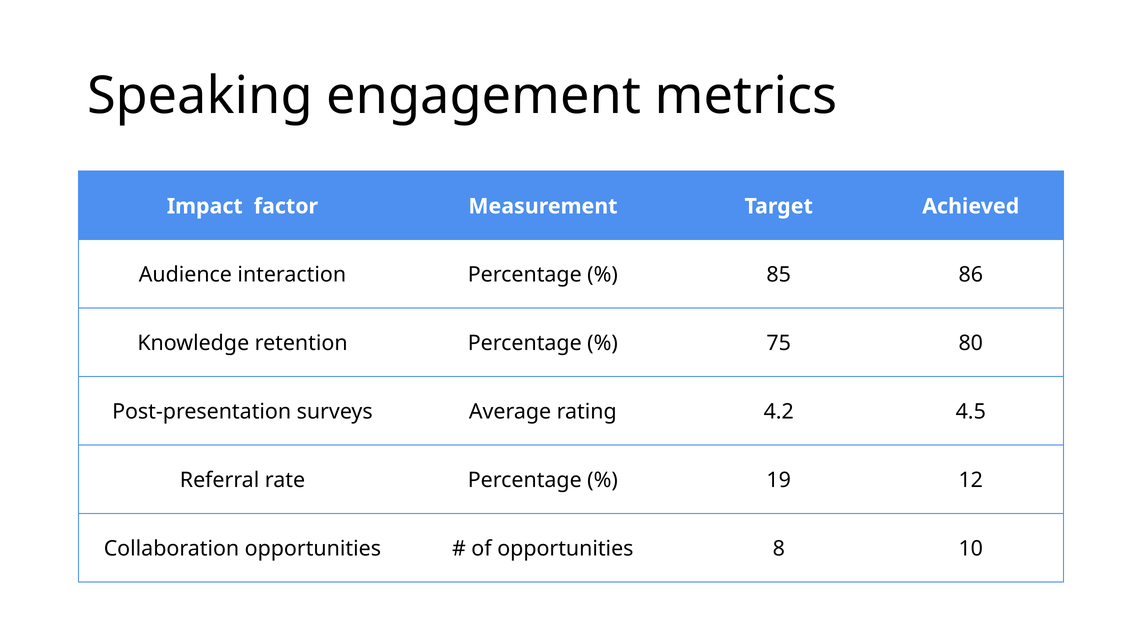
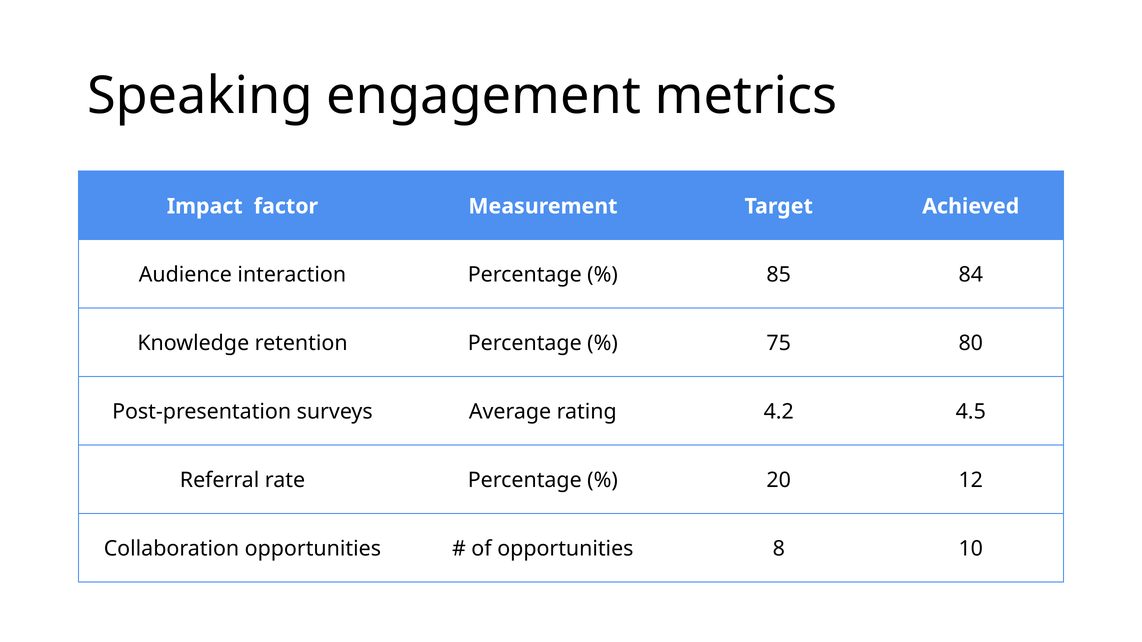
86: 86 -> 84 (971, 275)
19: 19 -> 20 (779, 481)
